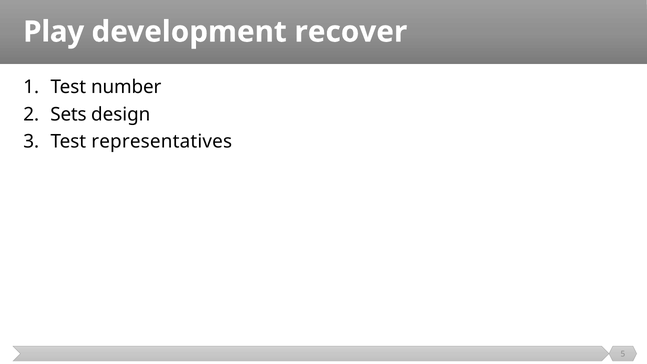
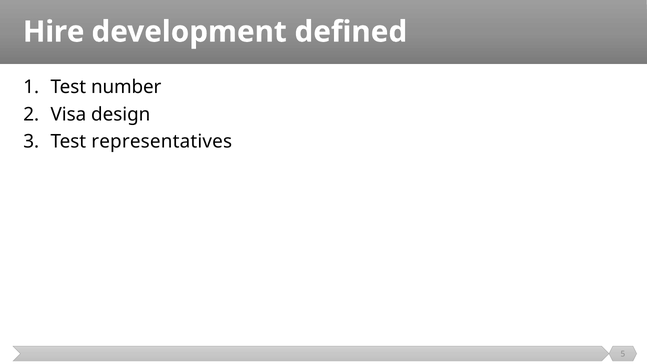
Play: Play -> Hire (54, 32)
recover: recover -> defined (351, 32)
Sets: Sets -> Visa (68, 114)
